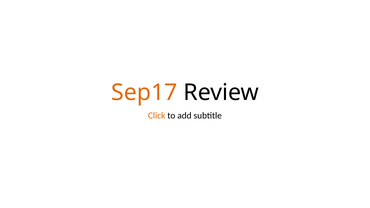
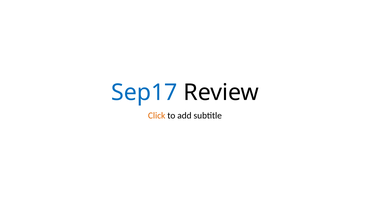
Sep17 colour: orange -> blue (144, 92)
